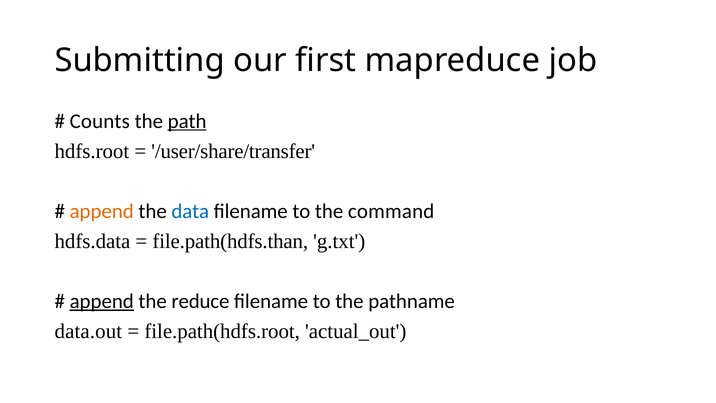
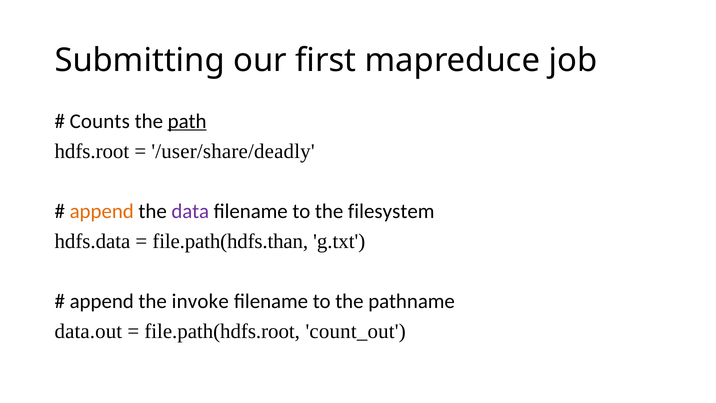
/user/share/transfer: /user/share/transfer -> /user/share/deadly (233, 151)
data colour: blue -> purple (190, 211)
command: command -> filesystem (391, 211)
append underline: present -> none (102, 301)
reduce: reduce -> invoke (200, 301)
actual_out: actual_out -> count_out (356, 331)
